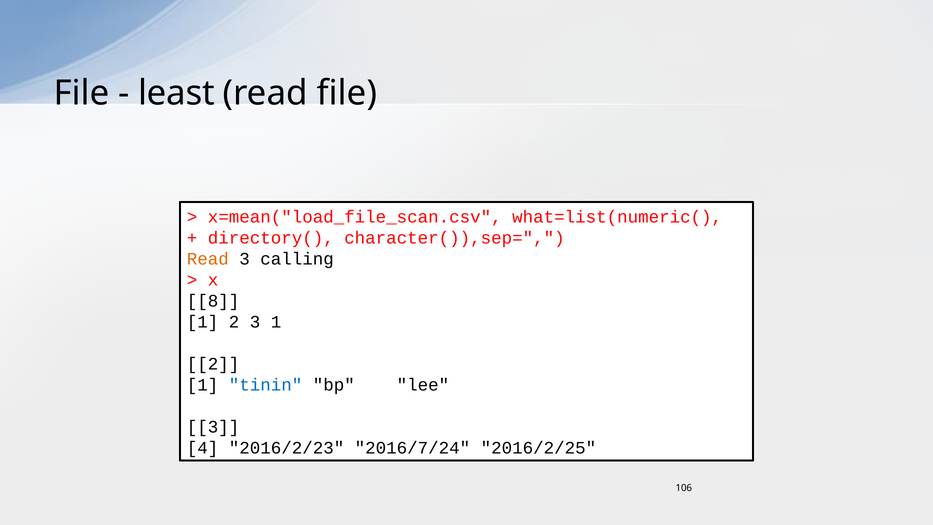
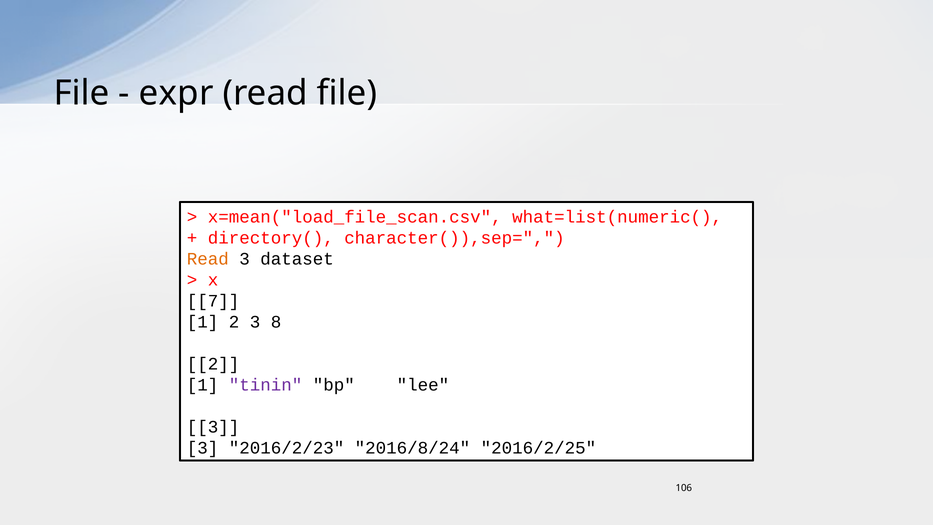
least: least -> expr (176, 93)
calling: calling -> dataset (297, 259)
8: 8 -> 7 (213, 301)
3 1: 1 -> 8 (276, 322)
tinin colour: blue -> purple (266, 385)
4: 4 -> 3 (203, 448)
2016/7/24: 2016/7/24 -> 2016/8/24 (412, 448)
